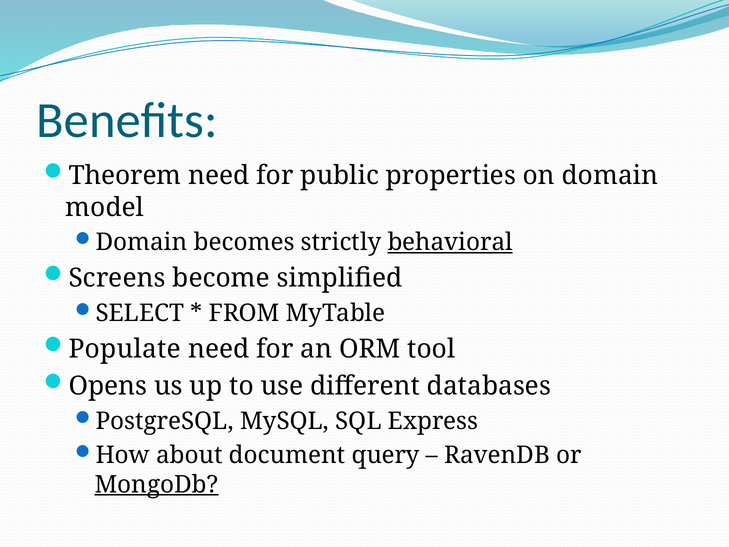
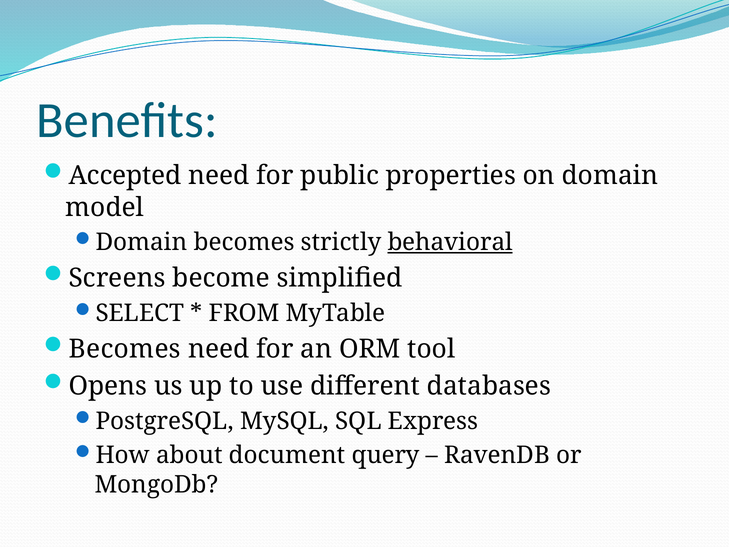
Theorem: Theorem -> Accepted (125, 176)
Populate: Populate -> Becomes (125, 349)
MongoDb underline: present -> none (156, 484)
